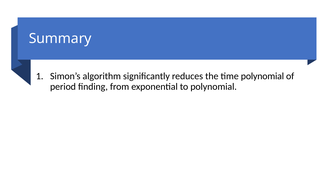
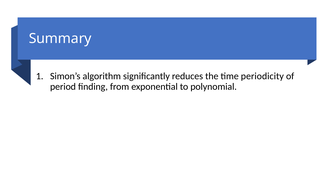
time polynomial: polynomial -> periodicity (262, 76)
